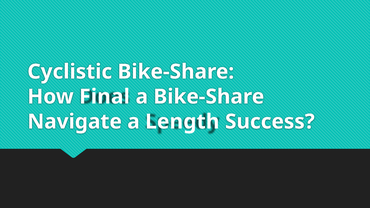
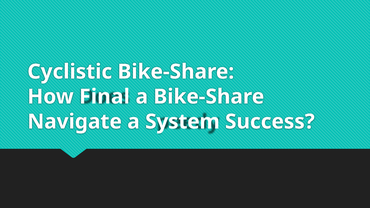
Length: Length -> System (182, 122)
